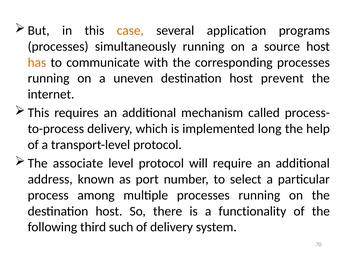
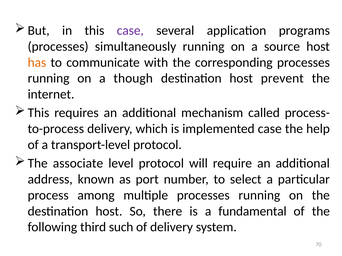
case colour: orange -> purple (130, 31)
uneven: uneven -> though (133, 78)
implemented long: long -> case (270, 129)
functionality: functionality -> fundamental (252, 212)
